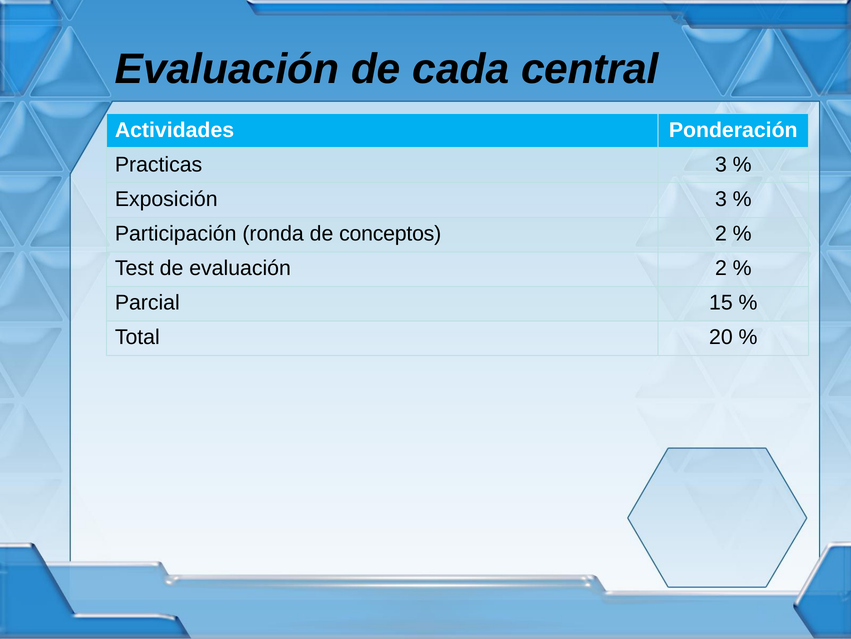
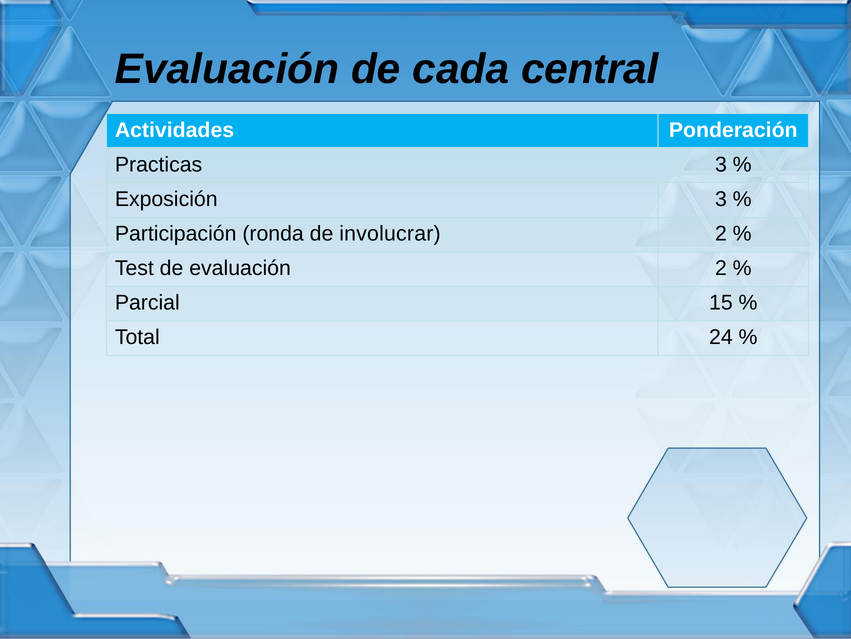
conceptos: conceptos -> involucrar (390, 234)
20: 20 -> 24 (721, 337)
